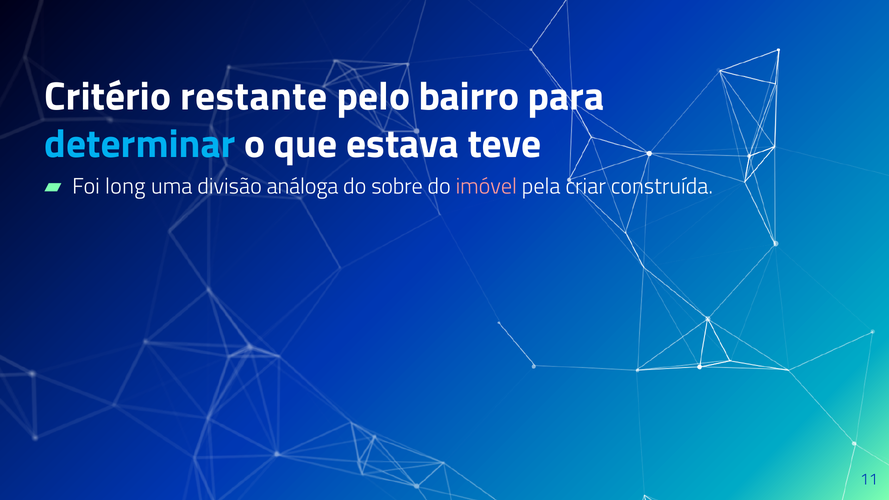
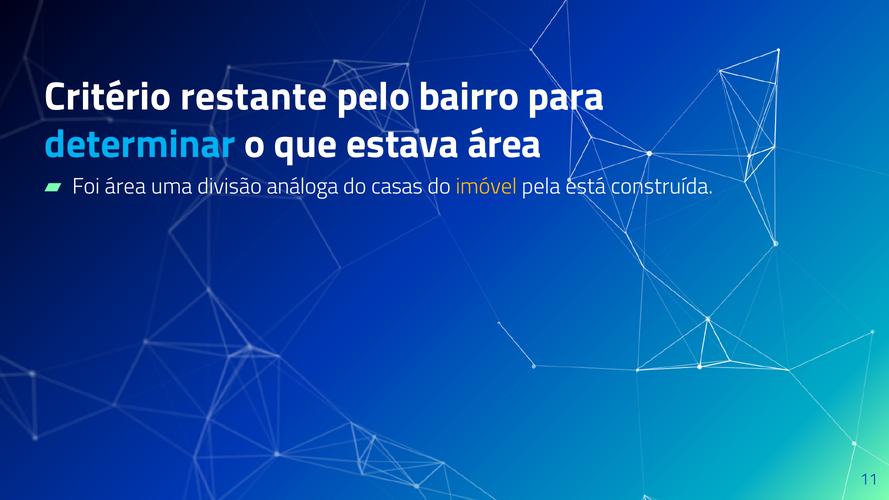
estava teve: teve -> área (505, 144)
Foi long: long -> área (125, 186)
sobre: sobre -> casas (397, 186)
imóvel colour: pink -> yellow (486, 186)
criar: criar -> está (586, 186)
